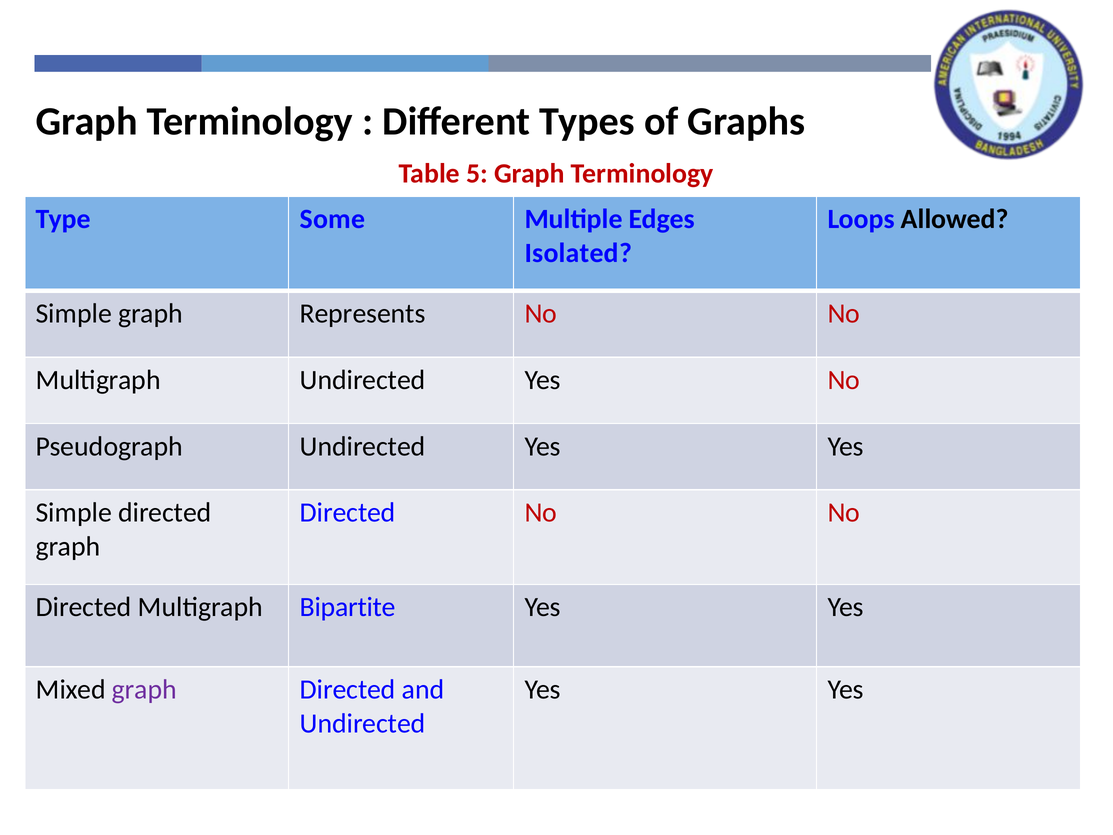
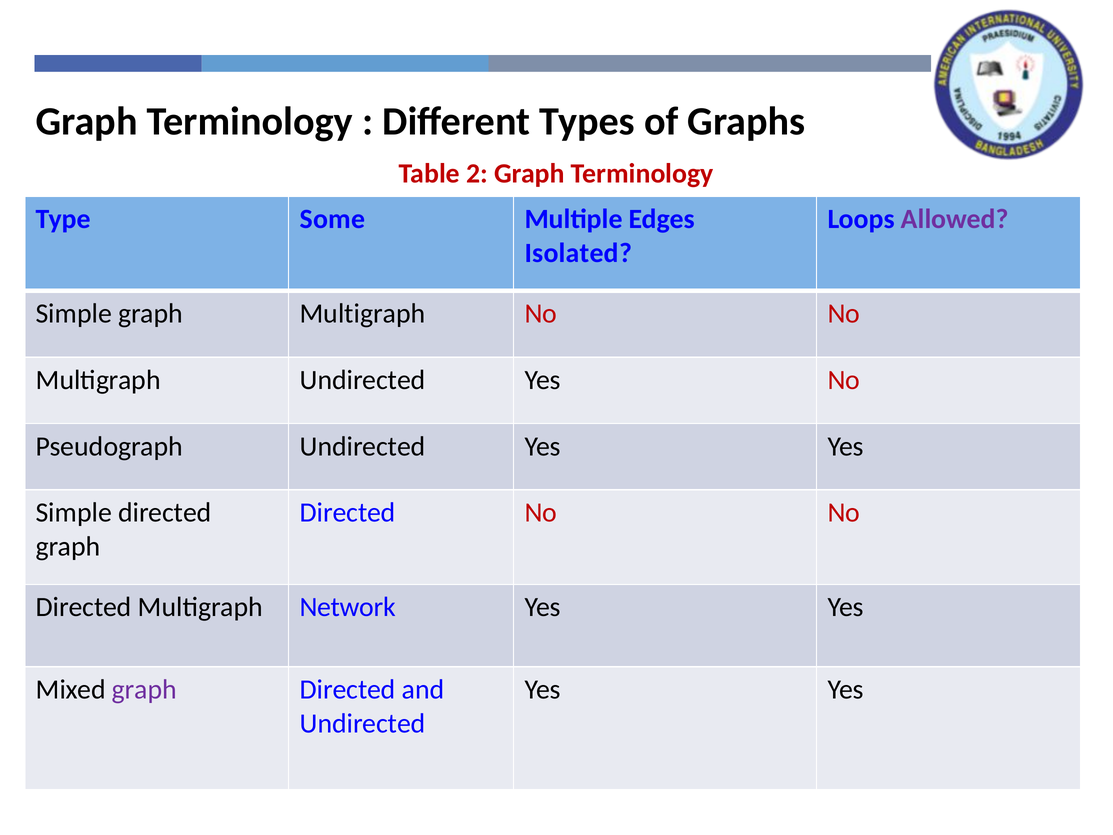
5: 5 -> 2 (477, 173)
Allowed colour: black -> purple (955, 219)
graph Represents: Represents -> Multigraph (363, 314)
Bipartite: Bipartite -> Network (348, 607)
